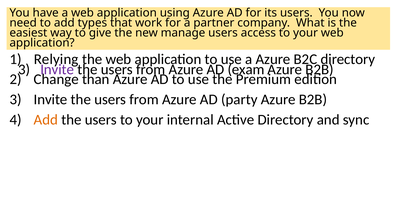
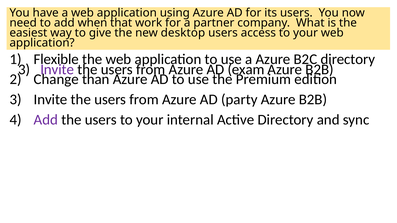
types: types -> when (92, 23)
manage: manage -> desktop (183, 33)
Relying: Relying -> Flexible (56, 59)
Add colour: orange -> purple (46, 120)
